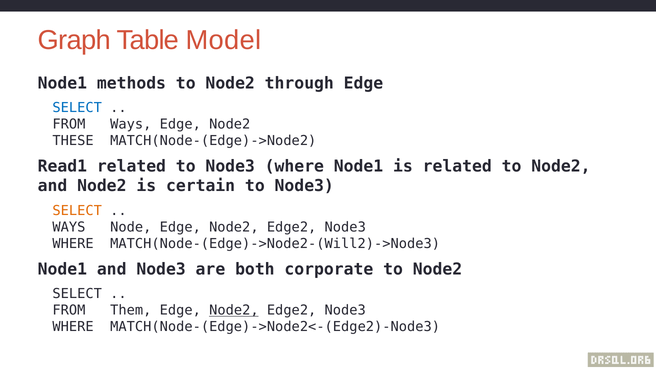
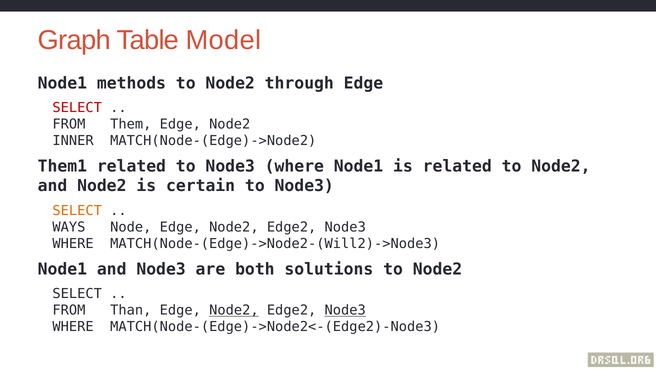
SELECT colour: blue -> red (77, 108)
FROM Ways: Ways -> Them (131, 124)
THESE: THESE -> INNER (73, 141)
Read1: Read1 -> Them1 (62, 166)
corporate: corporate -> solutions (329, 269)
Them: Them -> Than (131, 310)
Node3 underline: none -> present (345, 310)
